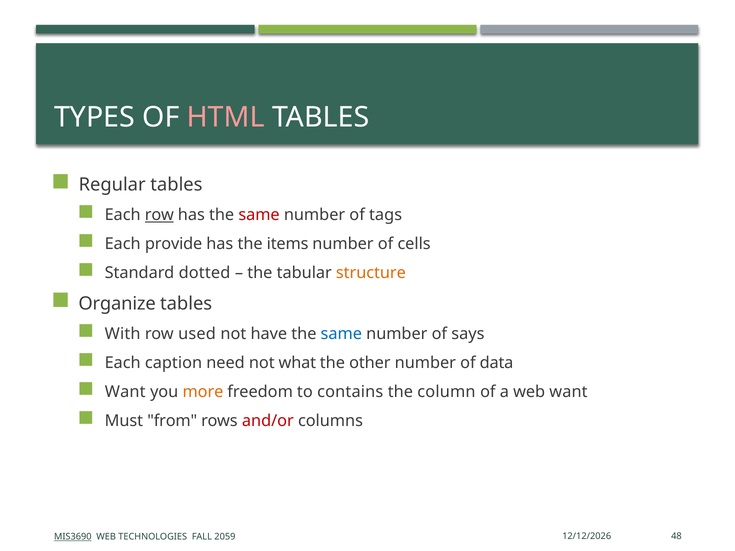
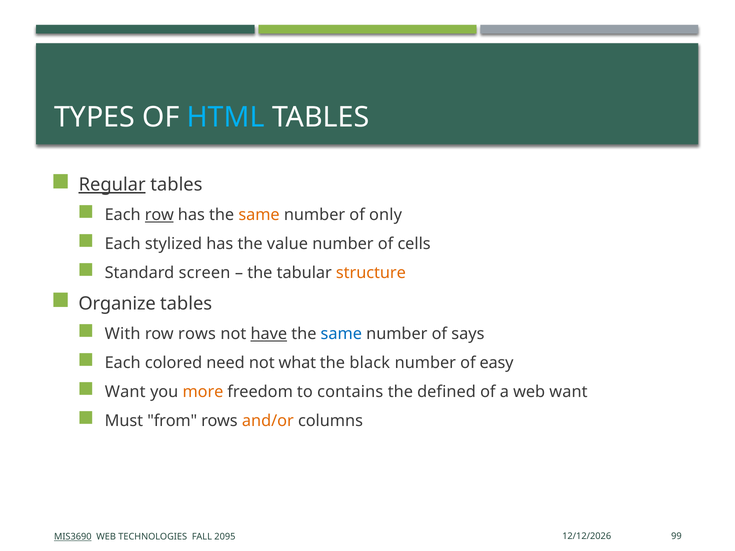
HTML colour: pink -> light blue (226, 117)
Regular underline: none -> present (112, 185)
same colour: red -> orange (259, 215)
tags: tags -> only (386, 215)
provide: provide -> stylized (174, 244)
items: items -> value (287, 244)
dotted: dotted -> screen (205, 273)
row used: used -> rows (197, 334)
have underline: none -> present (269, 334)
caption: caption -> colored (174, 363)
other: other -> black (370, 363)
data: data -> easy (497, 363)
column: column -> defined (446, 392)
and/or colour: red -> orange (268, 421)
48: 48 -> 99 (676, 537)
2059: 2059 -> 2095 (225, 537)
